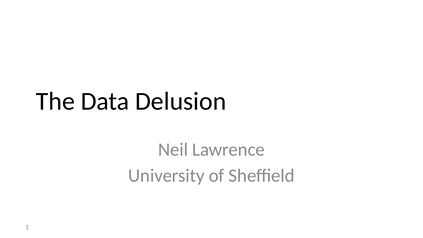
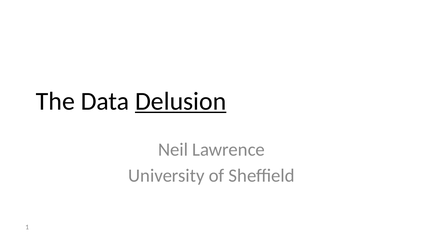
Delusion underline: none -> present (181, 101)
